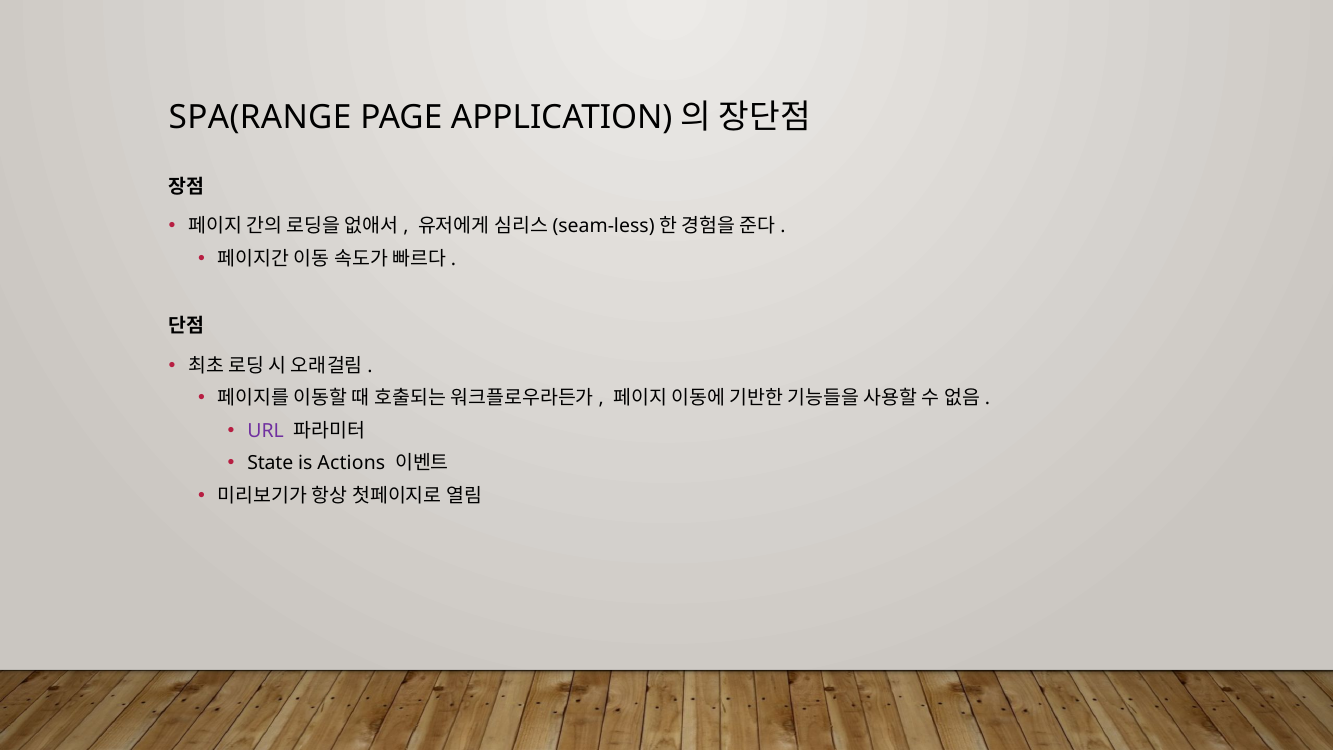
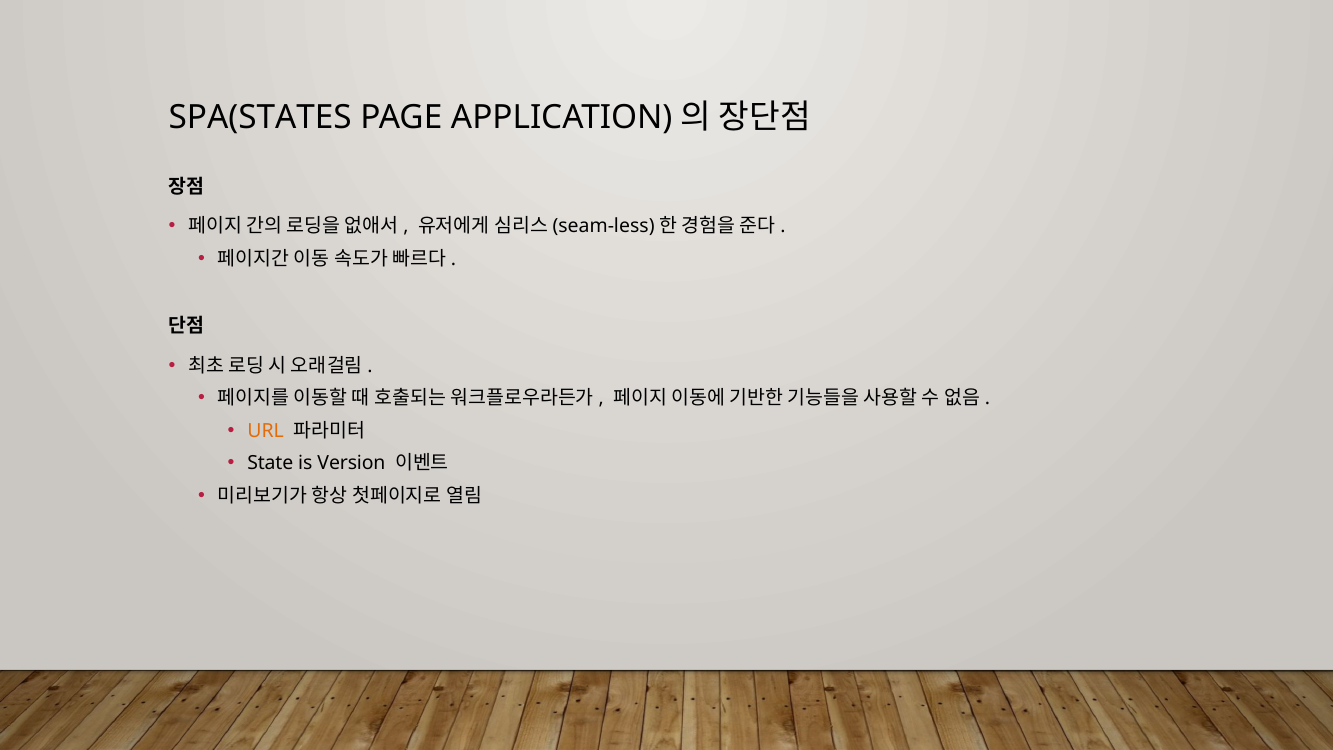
SPA(RANGE: SPA(RANGE -> SPA(STATES (260, 118)
URL colour: purple -> orange (266, 431)
Actions: Actions -> Version (352, 463)
